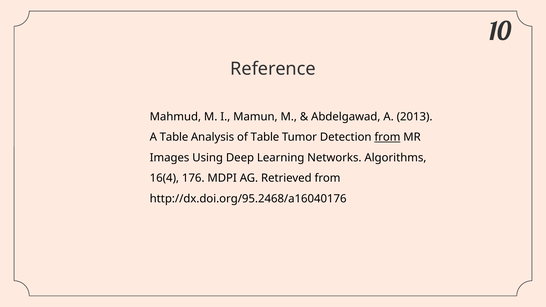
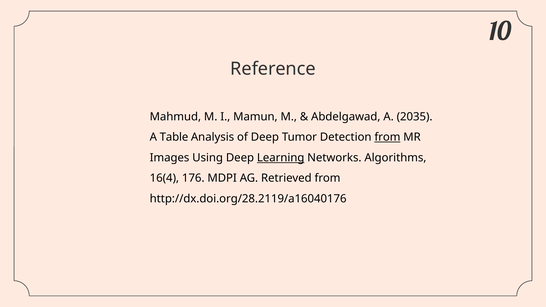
2013: 2013 -> 2035 (415, 117)
of Table: Table -> Deep (265, 137)
Learning underline: none -> present (281, 158)
http://dx.doi.org/95.2468/a16040176: http://dx.doi.org/95.2468/a16040176 -> http://dx.doi.org/28.2119/a16040176 (248, 199)
